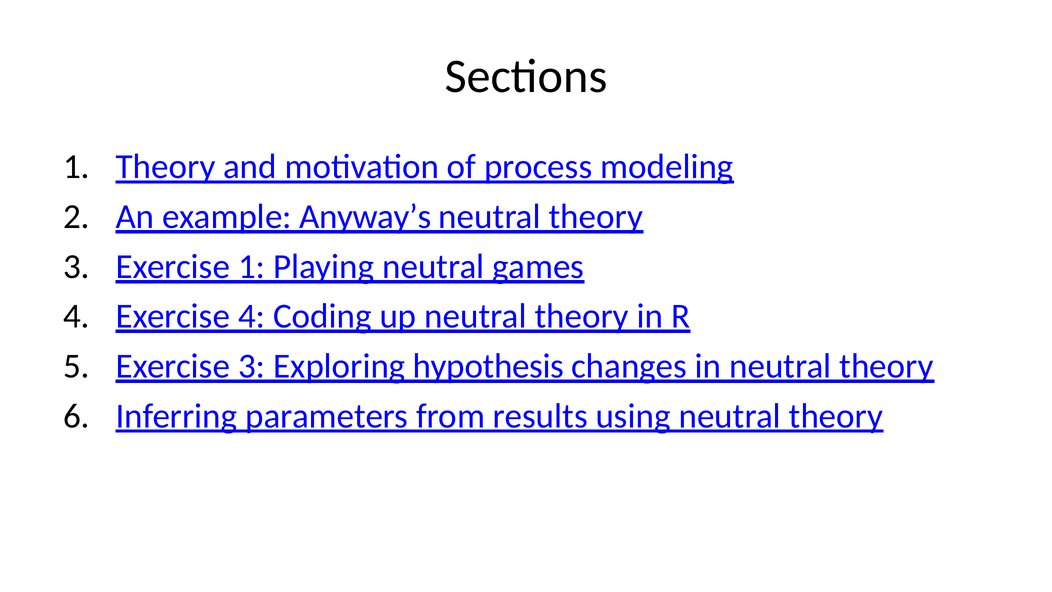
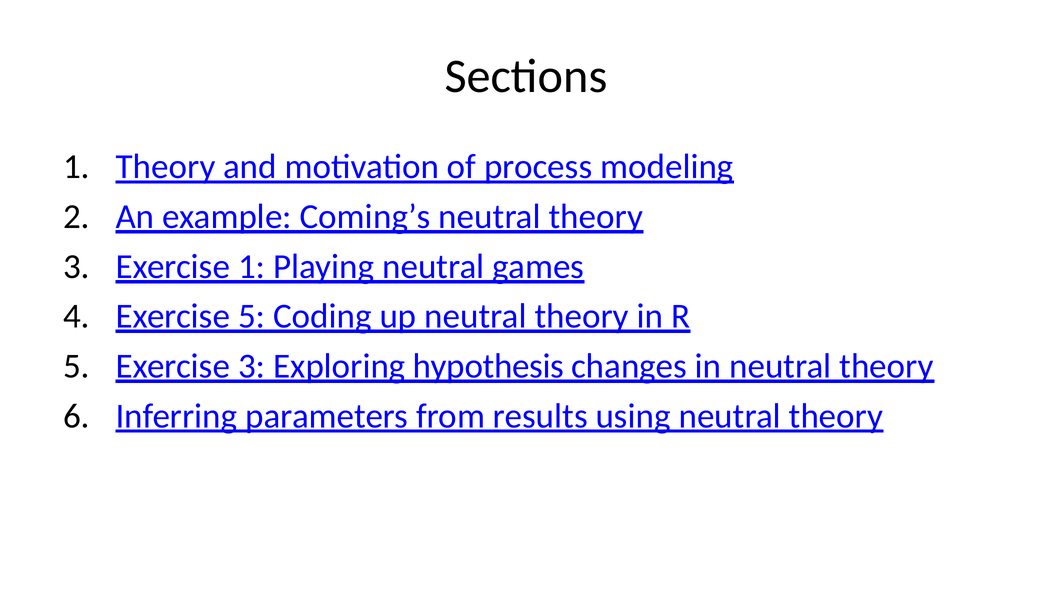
Anyway’s: Anyway’s -> Coming’s (365, 217)
Exercise 4: 4 -> 5 (252, 316)
